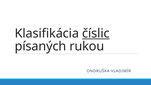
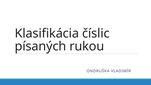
číslic underline: present -> none (96, 33)
